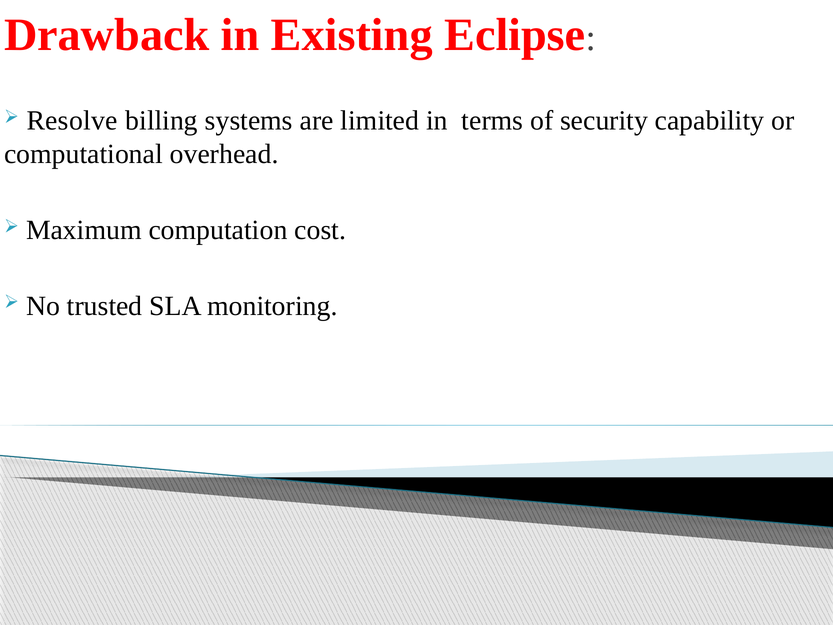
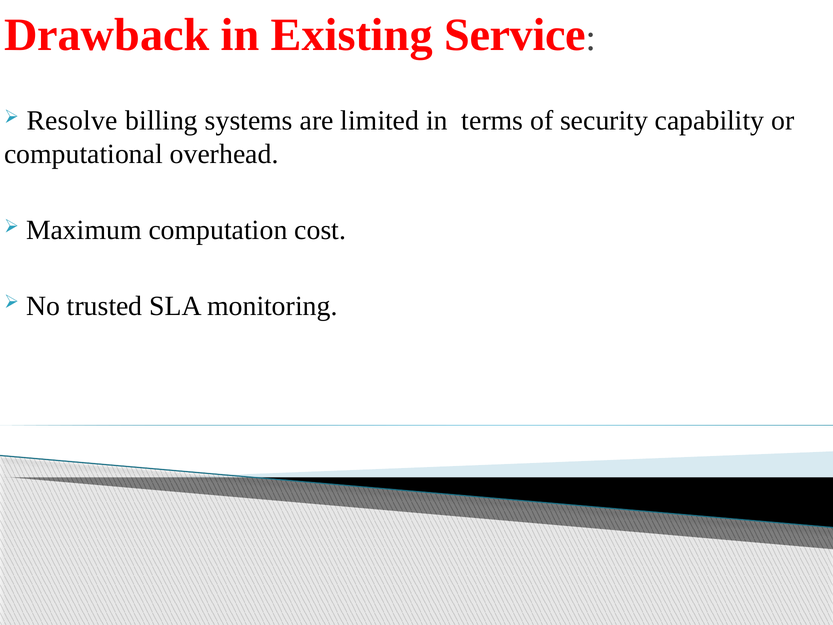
Eclipse: Eclipse -> Service (515, 35)
